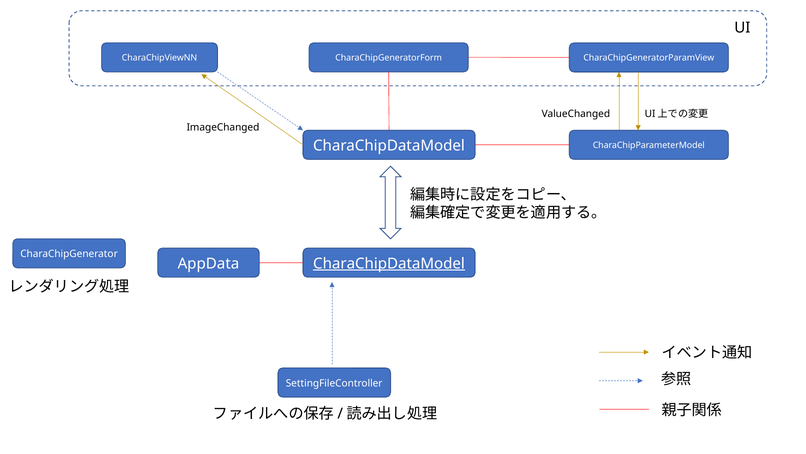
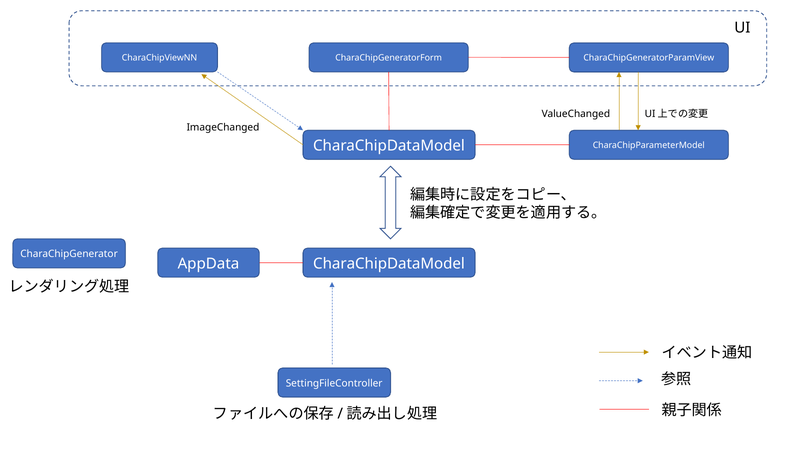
CharaChipDataModel underline: present -> none (389, 263)
